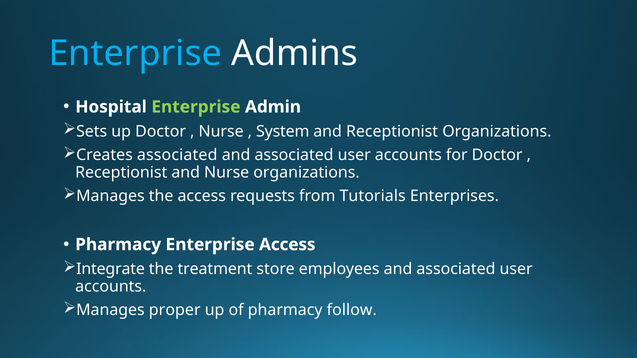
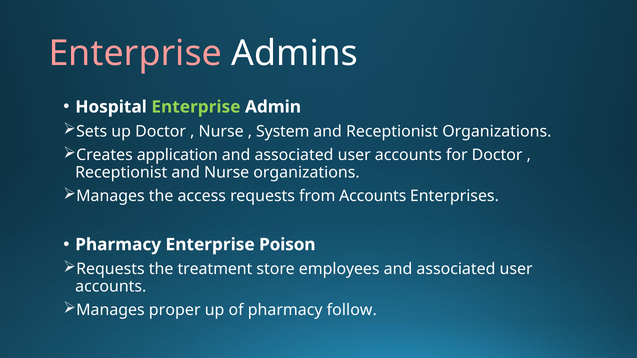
Enterprise colour: light blue -> pink (135, 53)
Creates associated: associated -> application (177, 155)
from Tutorials: Tutorials -> Accounts (373, 196)
Enterprise Access: Access -> Poison (287, 245)
Integrate: Integrate -> Requests (110, 269)
